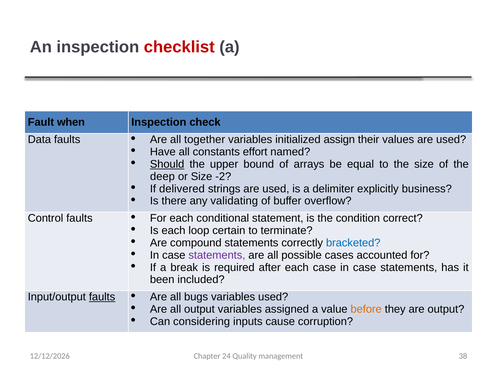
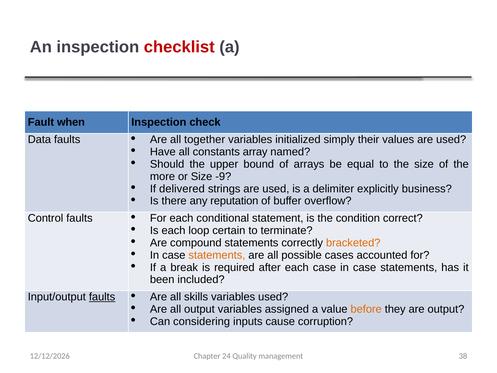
assign: assign -> simply (339, 140)
effort: effort -> array (255, 152)
Should underline: present -> none (167, 164)
deep: deep -> more (163, 176)
-2: -2 -> -9 (223, 176)
validating: validating -> reputation (234, 201)
bracketed colour: blue -> orange (353, 243)
statements colour: purple -> orange (217, 255)
bugs: bugs -> skills (196, 297)
